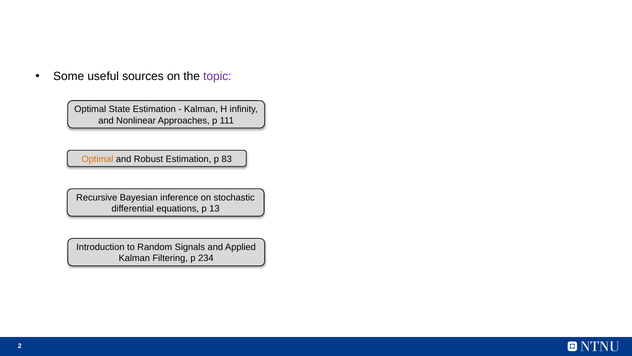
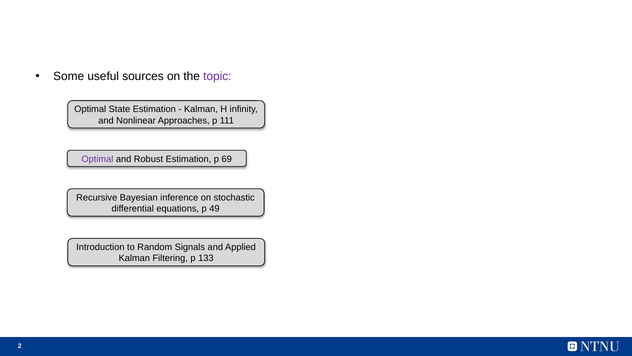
Optimal colour: orange -> purple (97, 159)
83: 83 -> 69 (227, 159)
13: 13 -> 49 (214, 208)
234: 234 -> 133 (206, 258)
